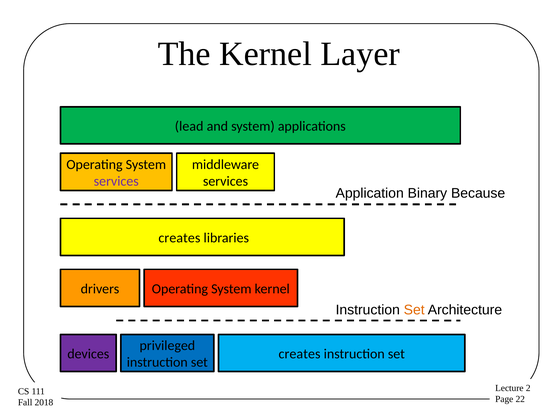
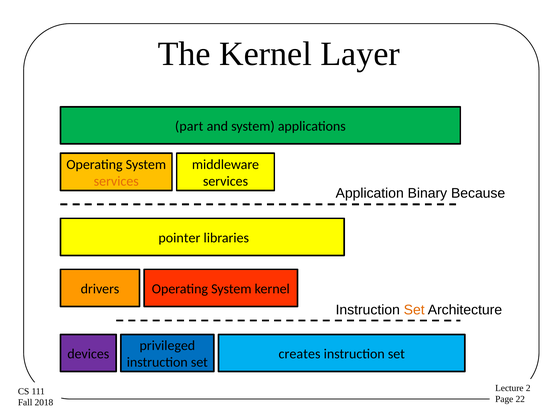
lead: lead -> part (189, 127)
services colour: purple -> orange (116, 181)
creates: creates -> pointer (179, 238)
